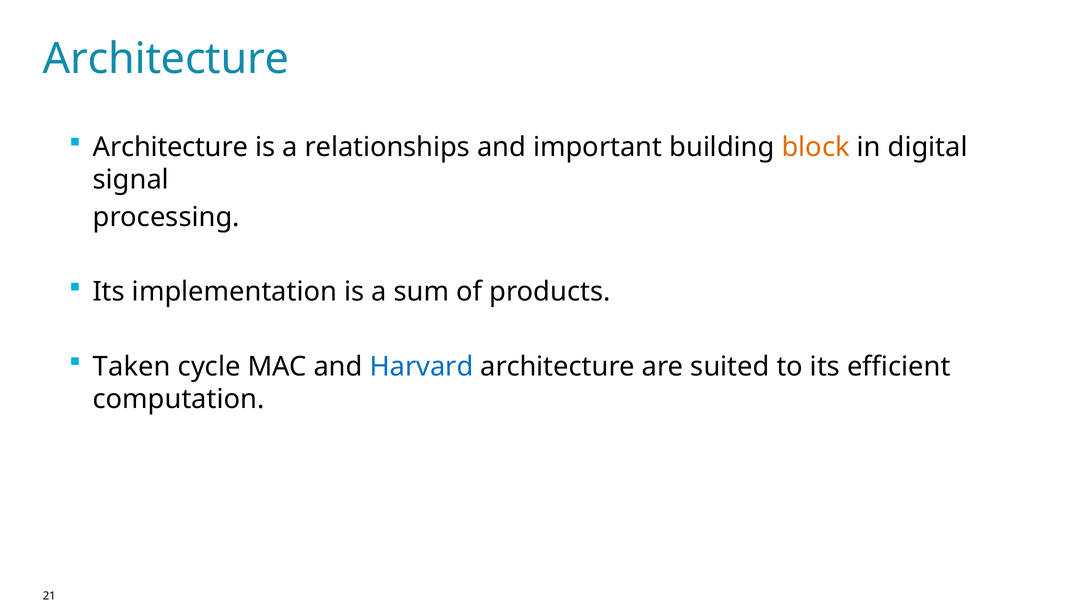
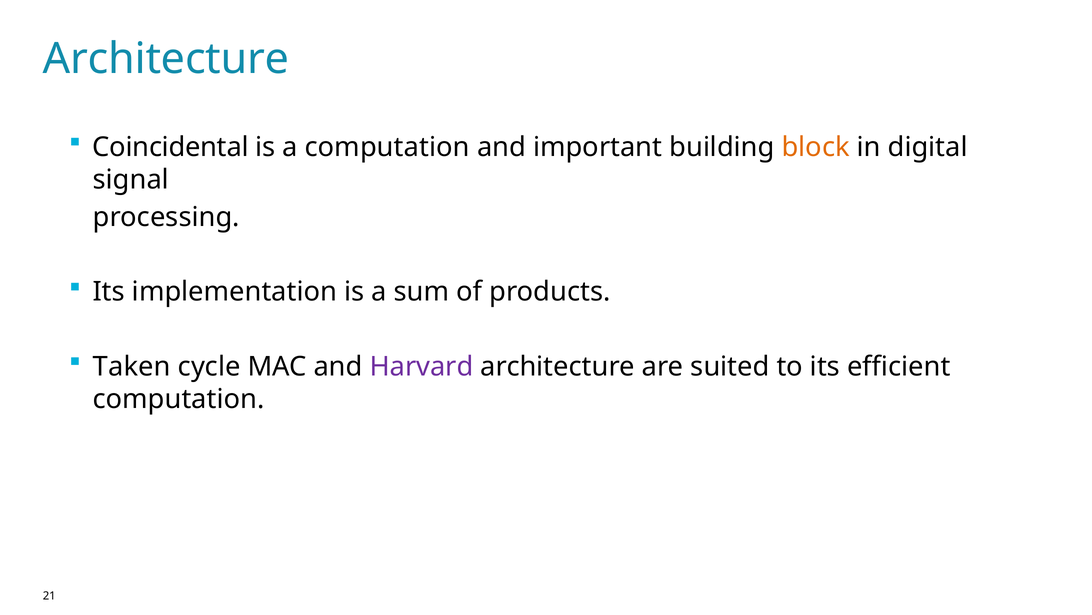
Architecture: Architecture -> Coincidental (171, 147)
a relationships: relationships -> computation (387, 147)
Harvard colour: blue -> purple (422, 366)
